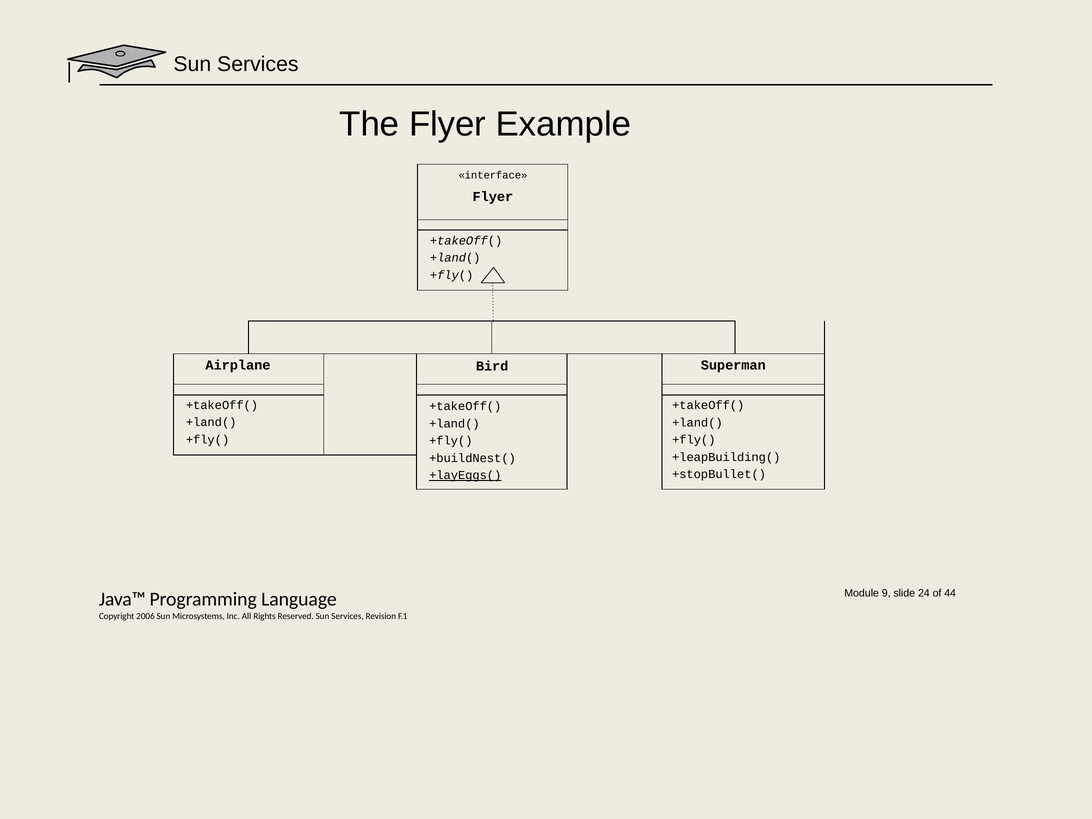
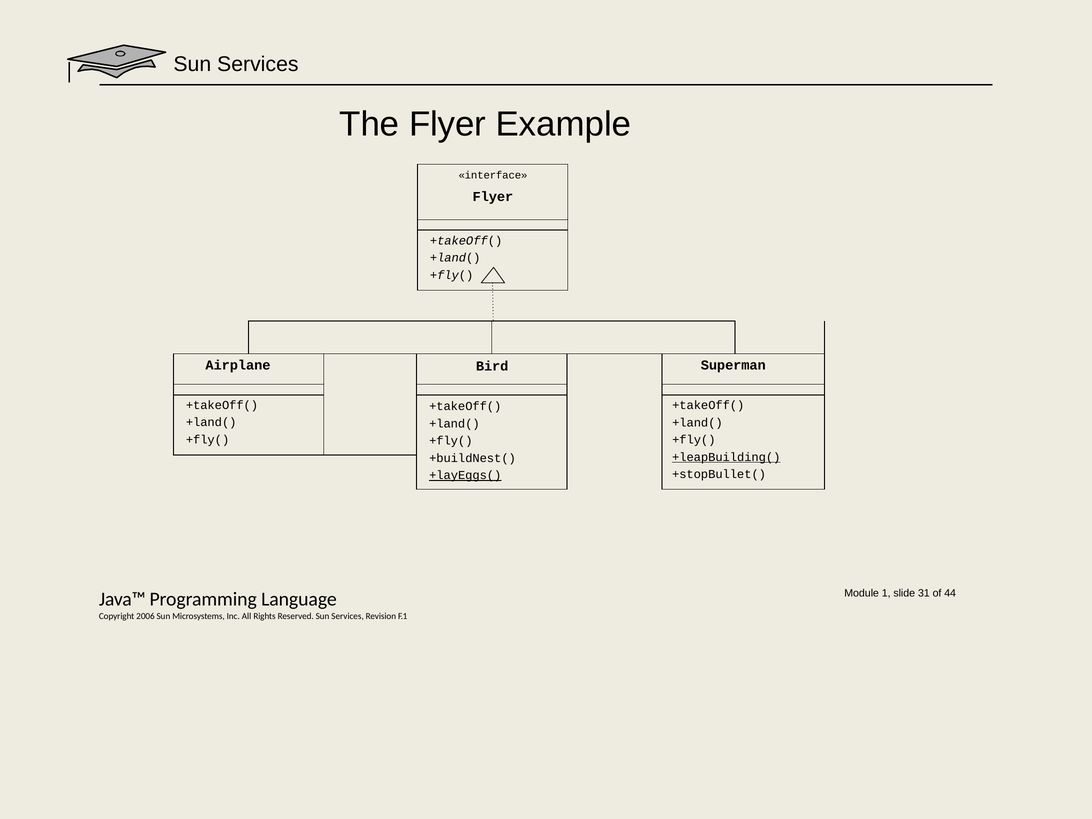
+leapBuilding( underline: none -> present (726, 457)
9: 9 -> 1 (886, 593)
24: 24 -> 31 (924, 593)
